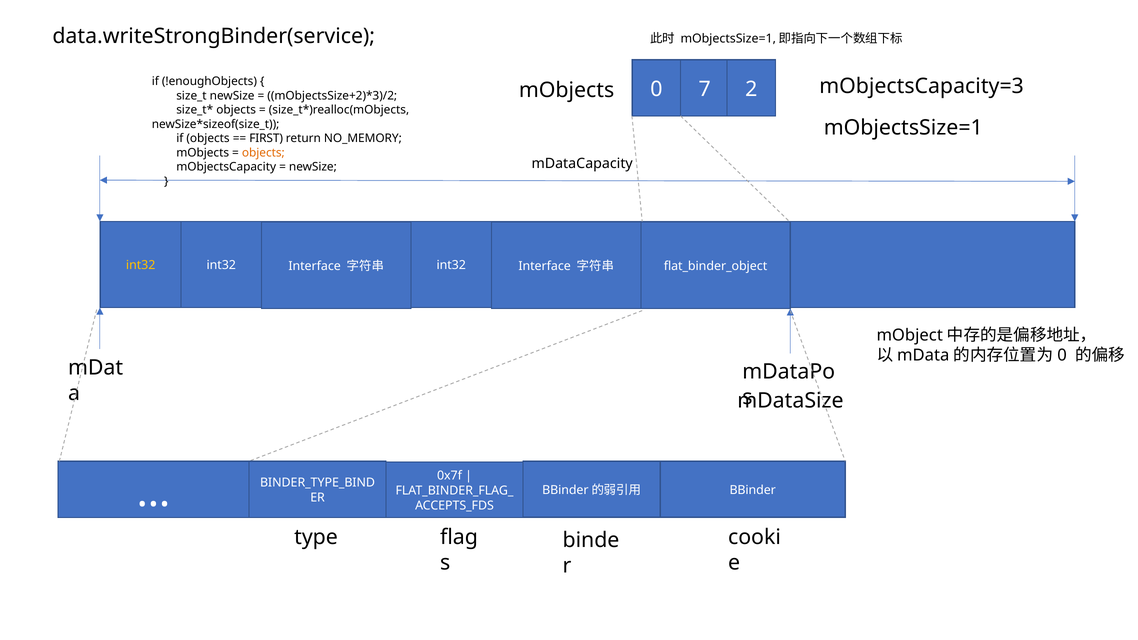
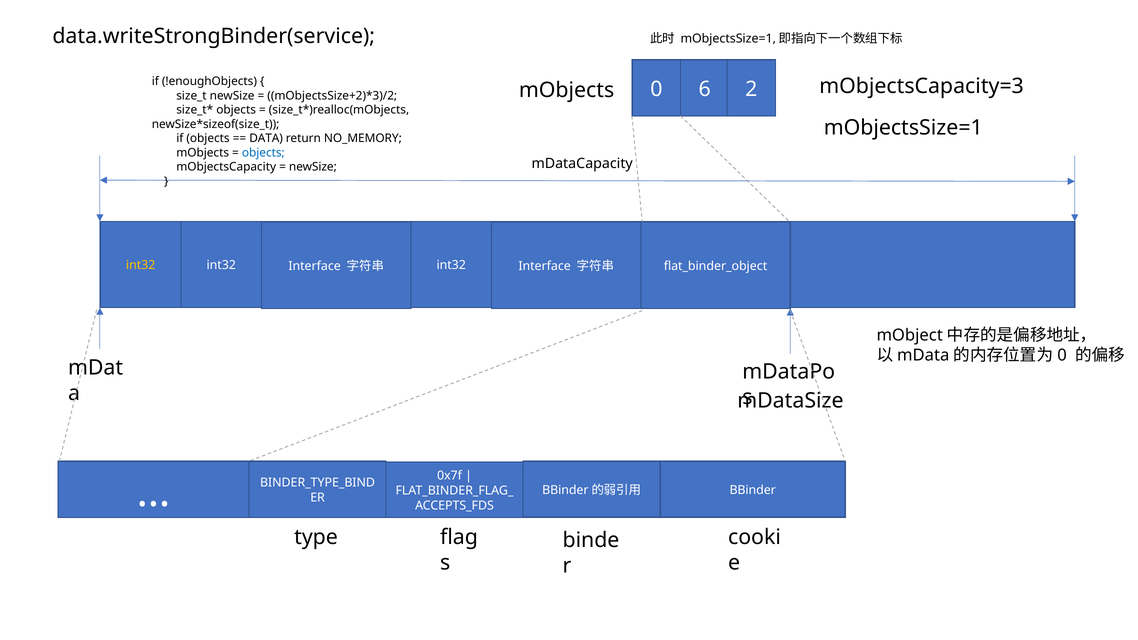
7: 7 -> 6 (705, 89)
FIRST: FIRST -> DATA (266, 139)
objects colour: orange -> blue (263, 153)
